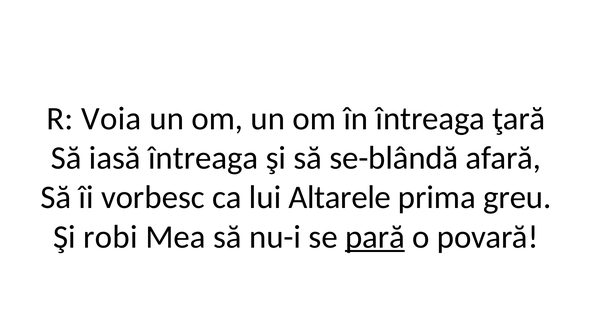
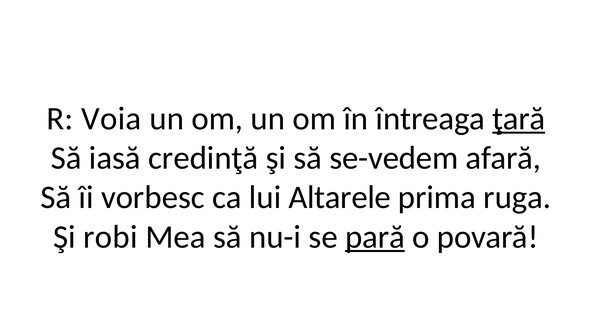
ţară underline: none -> present (519, 119)
iasă întreaga: întreaga -> credinţă (203, 158)
se-blândă: se-blândă -> se-vedem (394, 158)
greu: greu -> ruga (517, 197)
